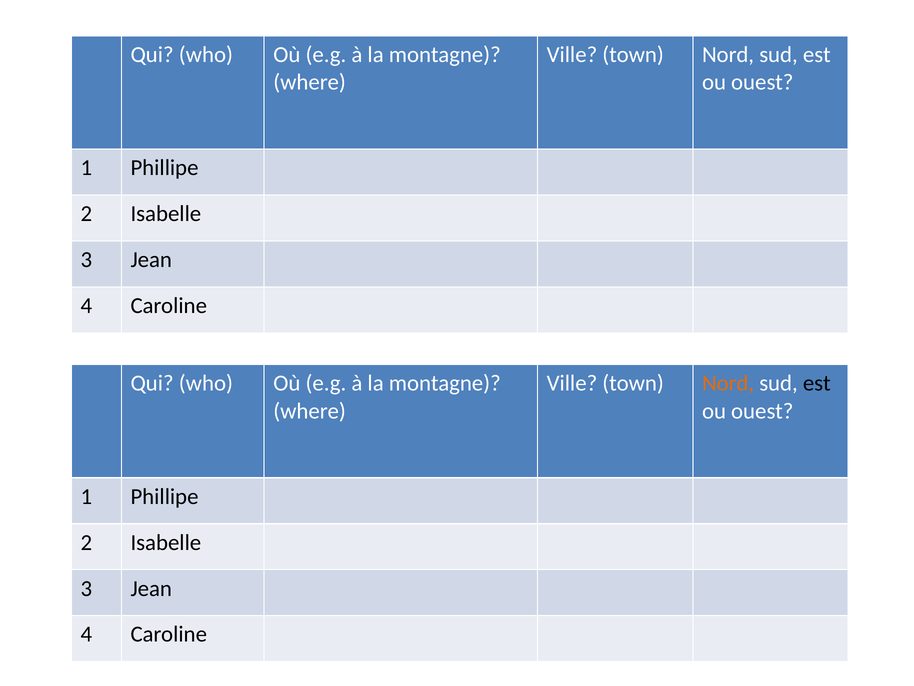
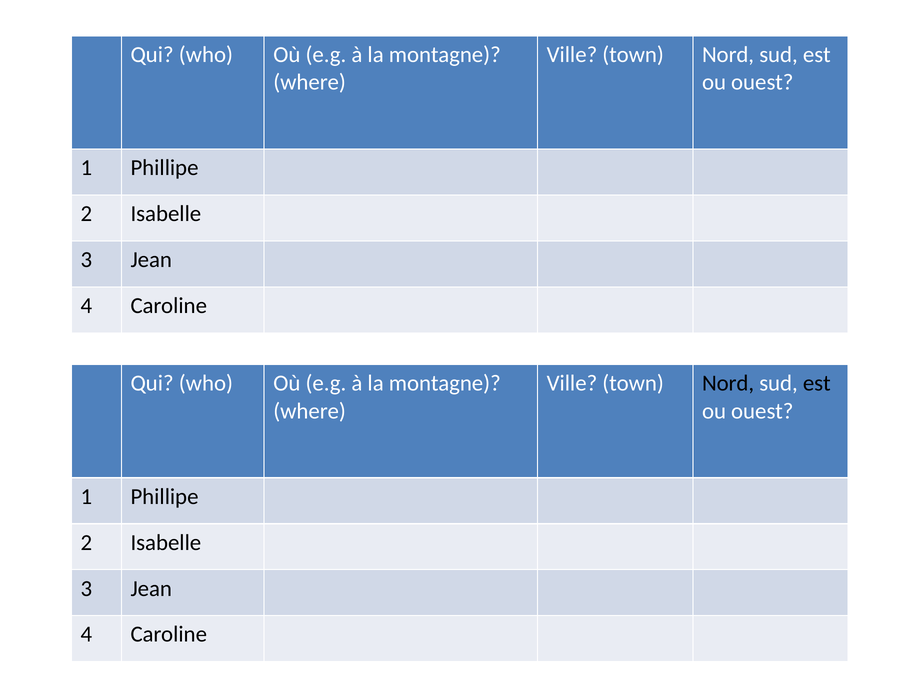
Nord colour: orange -> black (728, 383)
